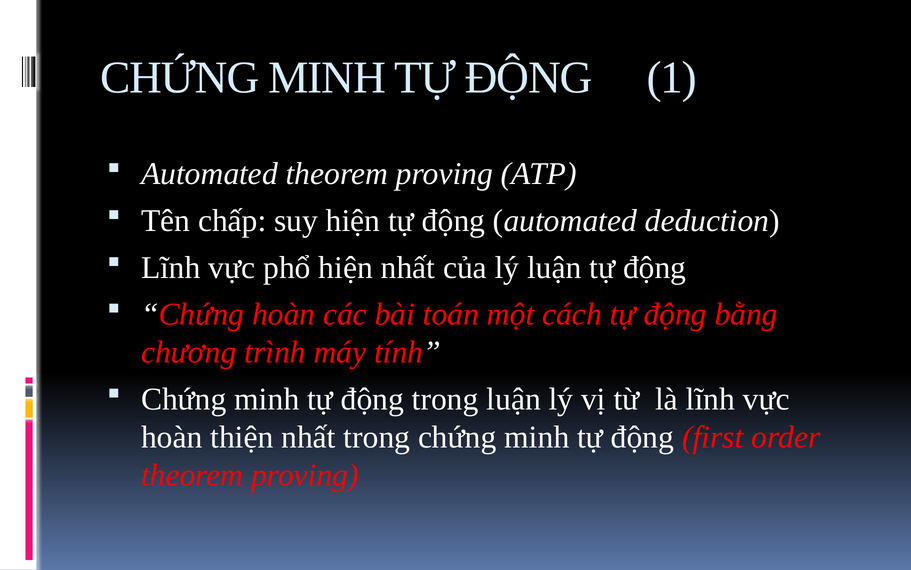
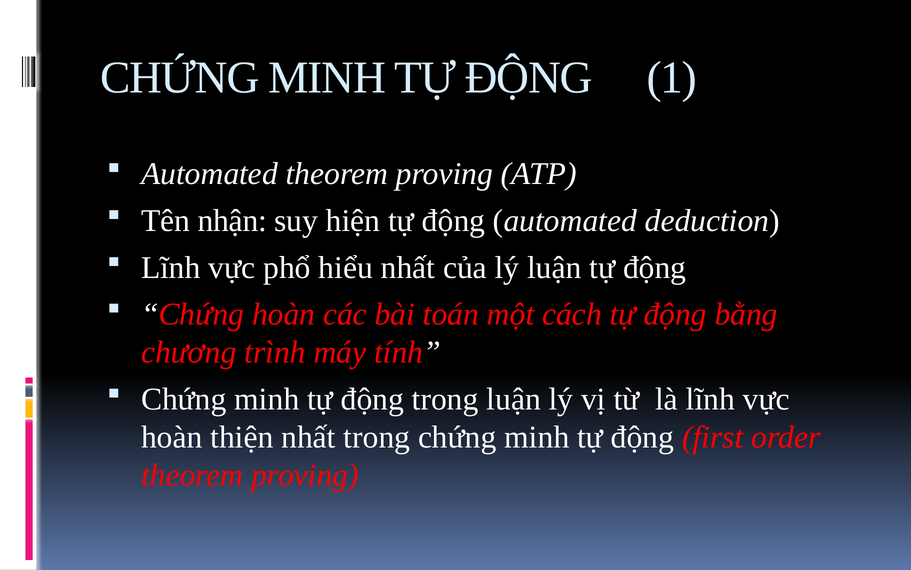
chấp: chấp -> nhận (232, 221)
phổ hiện: hiện -> hiểu (346, 267)
